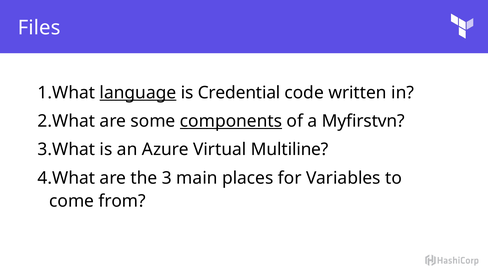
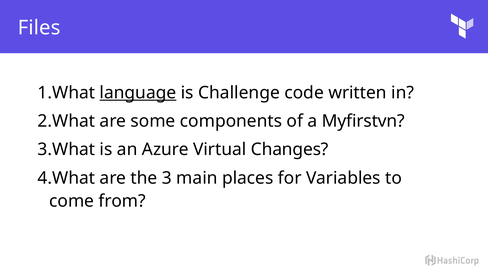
Credential: Credential -> Challenge (239, 93)
components underline: present -> none (231, 121)
Multiline: Multiline -> Changes (290, 150)
